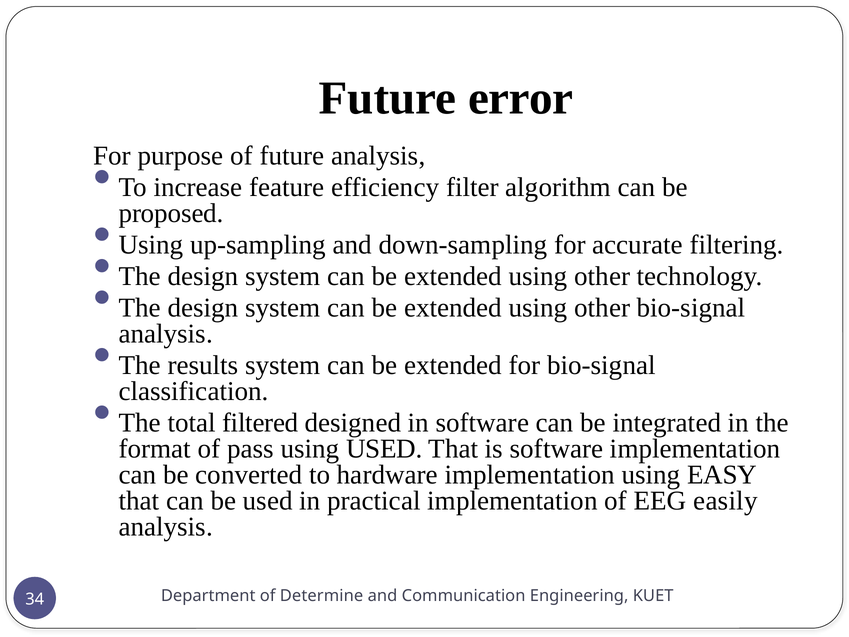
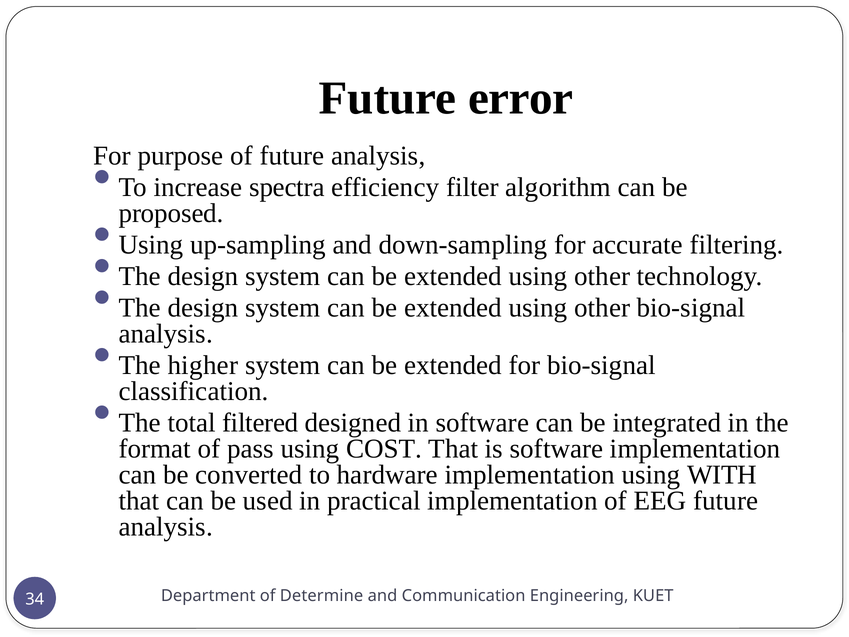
feature: feature -> spectra (287, 187)
results: results -> higher (203, 365)
using USED: USED -> COST (384, 449)
EASY: EASY -> WITH (722, 475)
EEG easily: easily -> future (726, 501)
